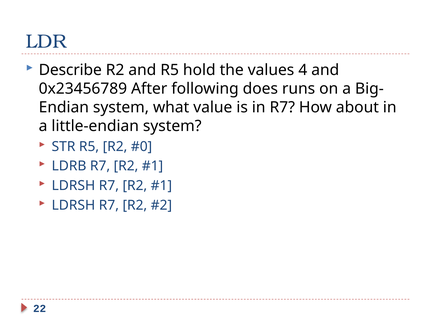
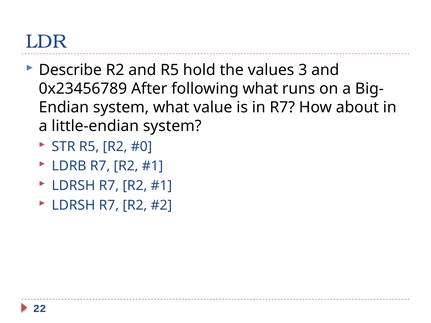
4: 4 -> 3 (303, 70)
following does: does -> what (260, 89)
